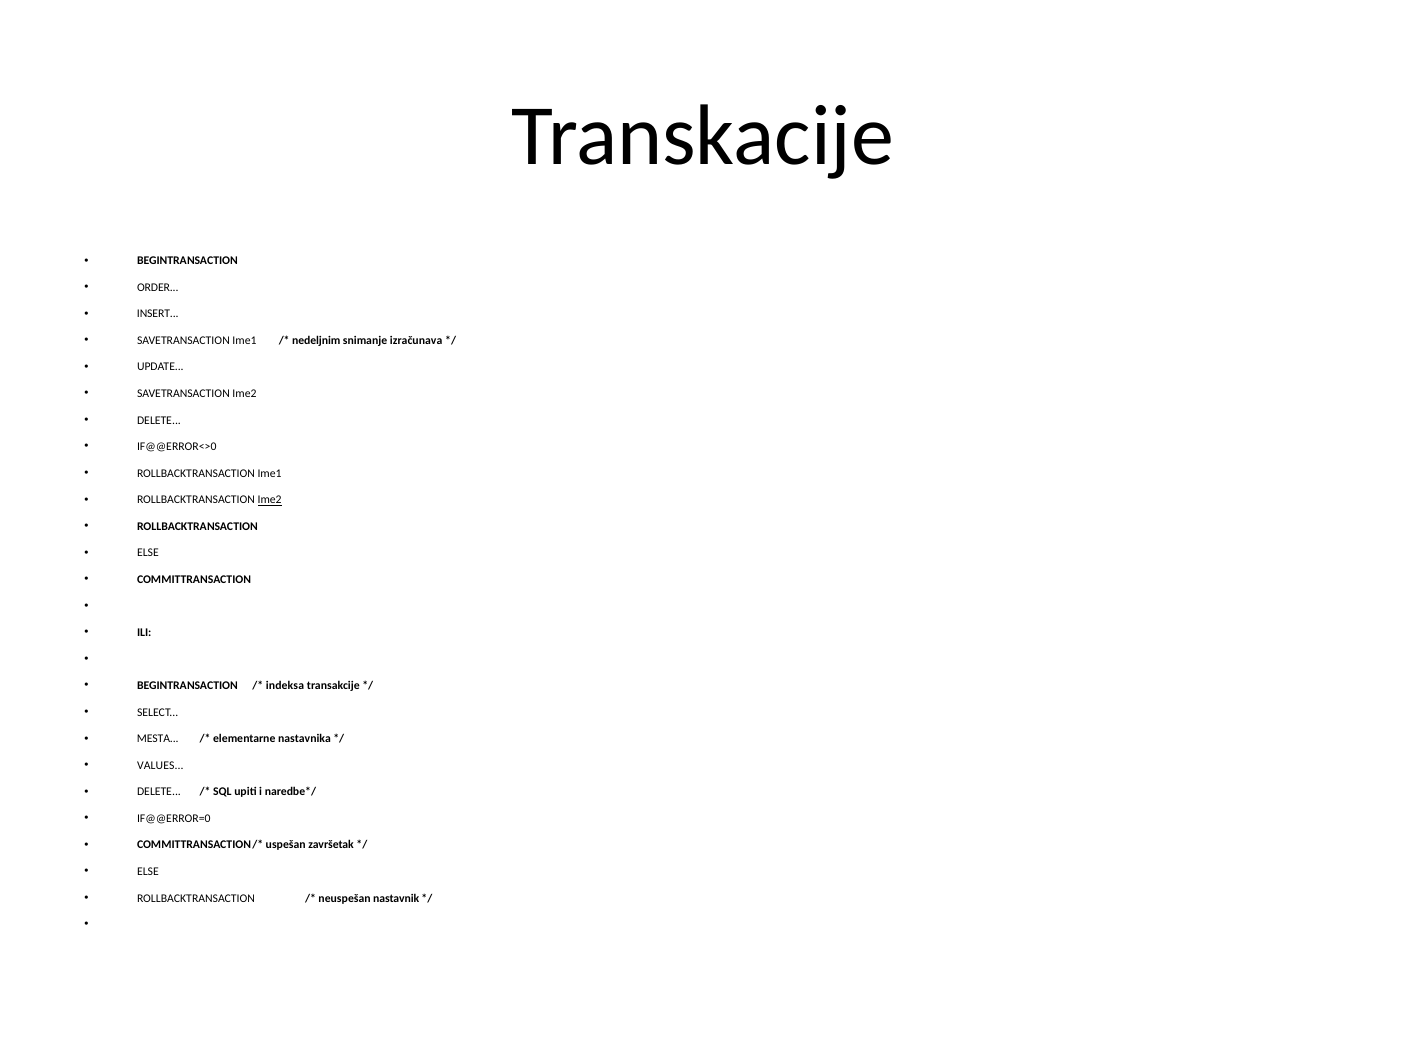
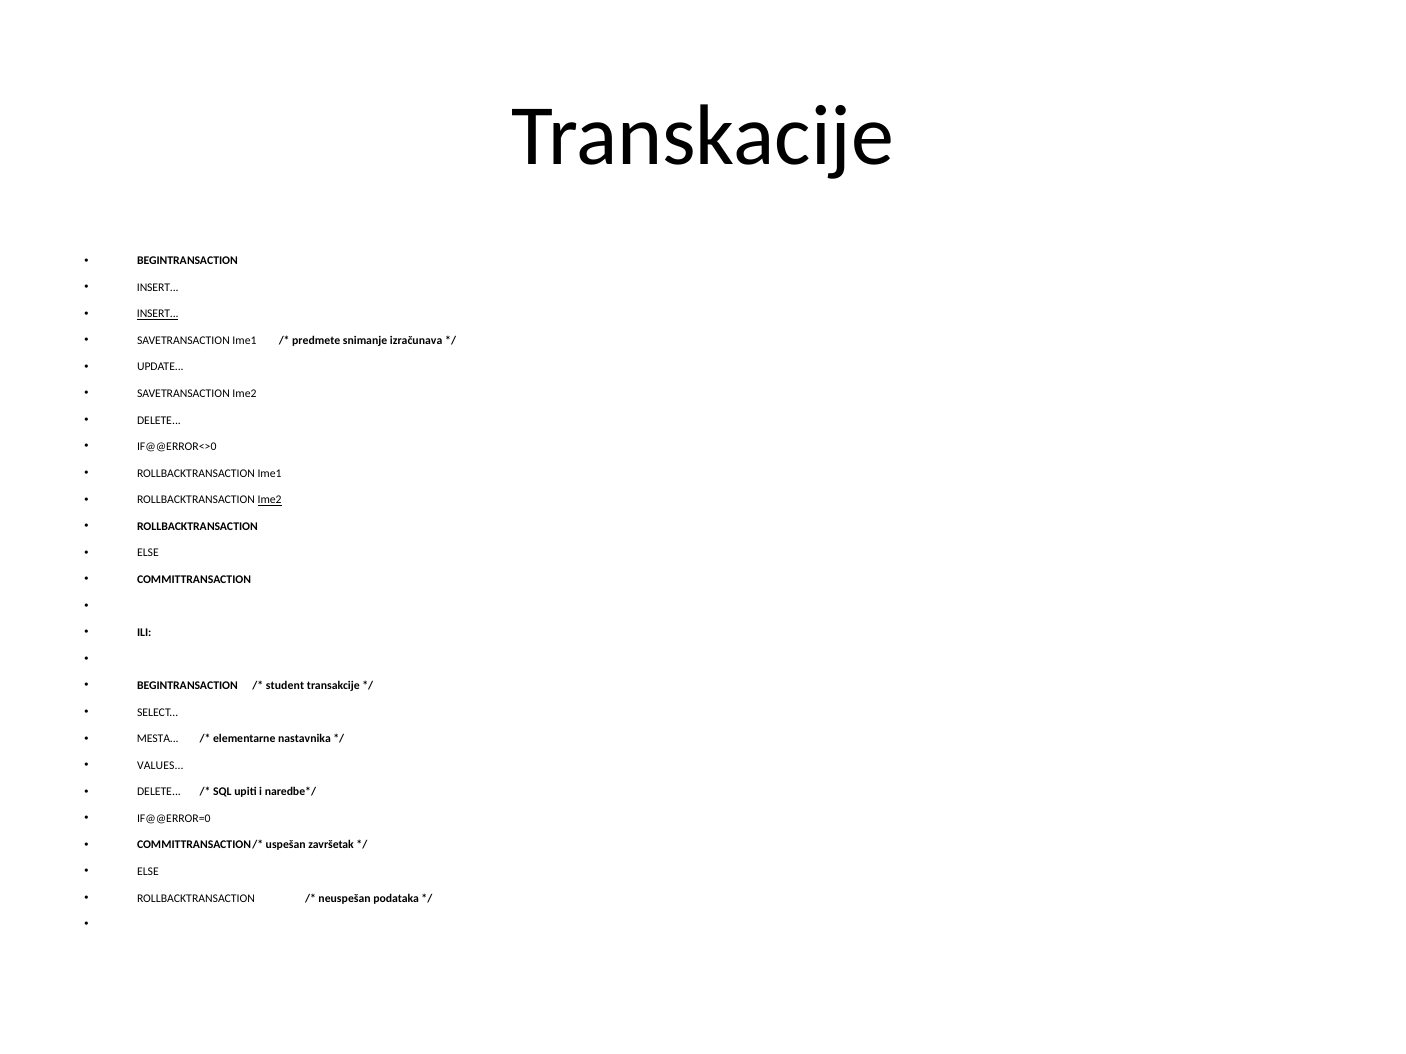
ORDER: ORDER -> INSERT (158, 288)
INSERT underline: none -> present (158, 314)
nedeljnim: nedeljnim -> predmete (316, 341)
indeksa: indeksa -> student (285, 686)
nastavnik: nastavnik -> podataka (396, 899)
